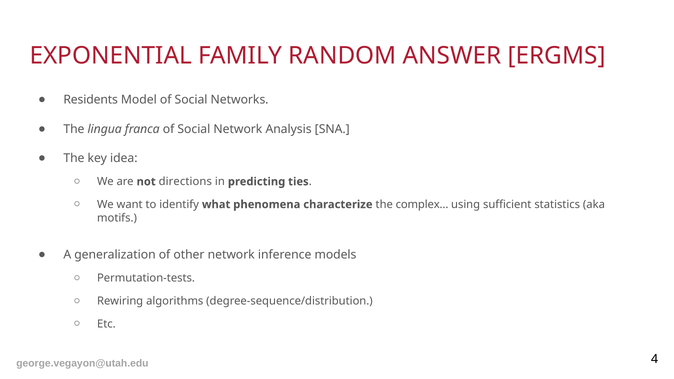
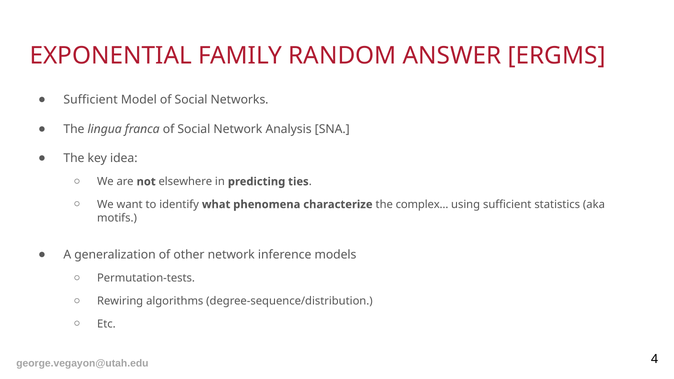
Residents: Residents -> Sufficient (91, 100)
directions: directions -> elsewhere (185, 182)
